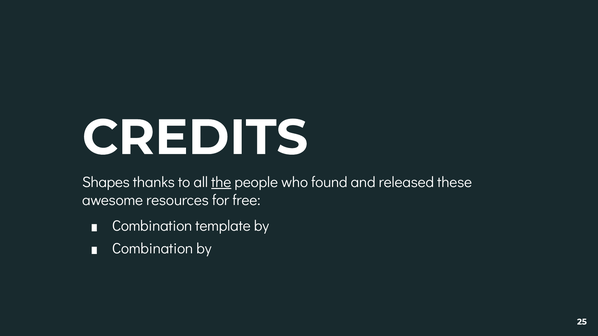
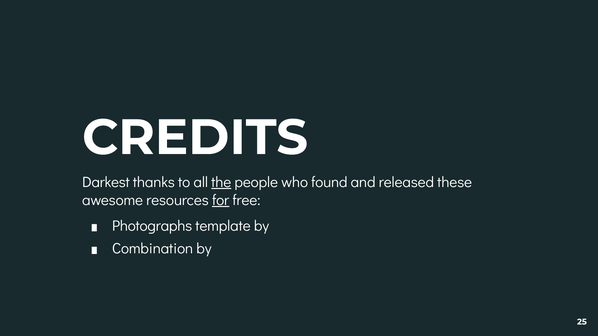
Shapes: Shapes -> Darkest (106, 182)
for underline: none -> present (221, 200)
Combination: Combination -> Photographs (152, 226)
